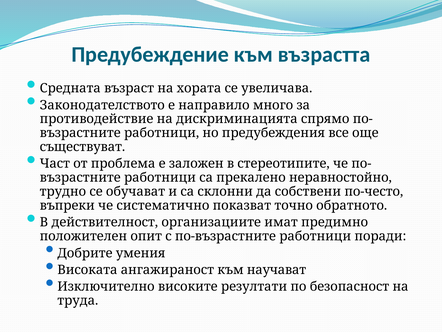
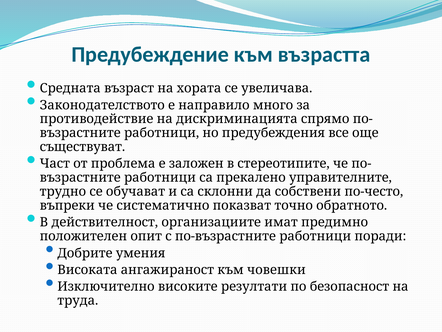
неравностойно: неравностойно -> управителните (340, 177)
научават: научават -> човешки (276, 269)
